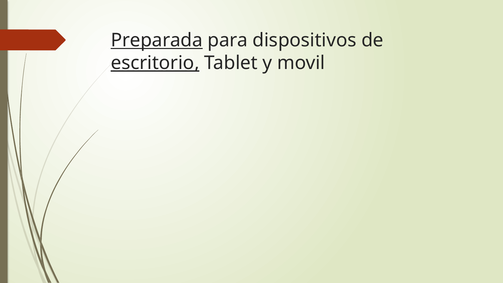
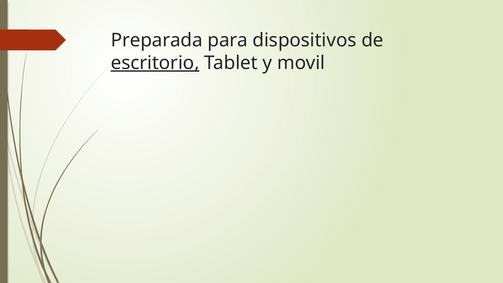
Preparada underline: present -> none (157, 40)
